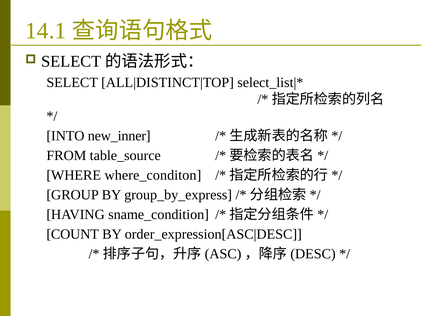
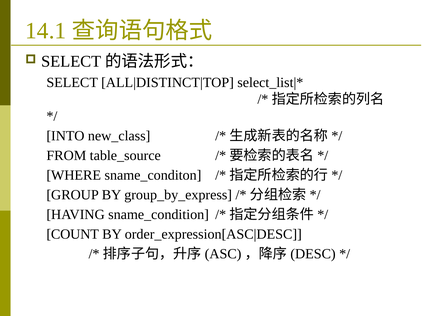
new_inner: new_inner -> new_class (119, 136)
where_conditon: where_conditon -> sname_conditon (153, 175)
